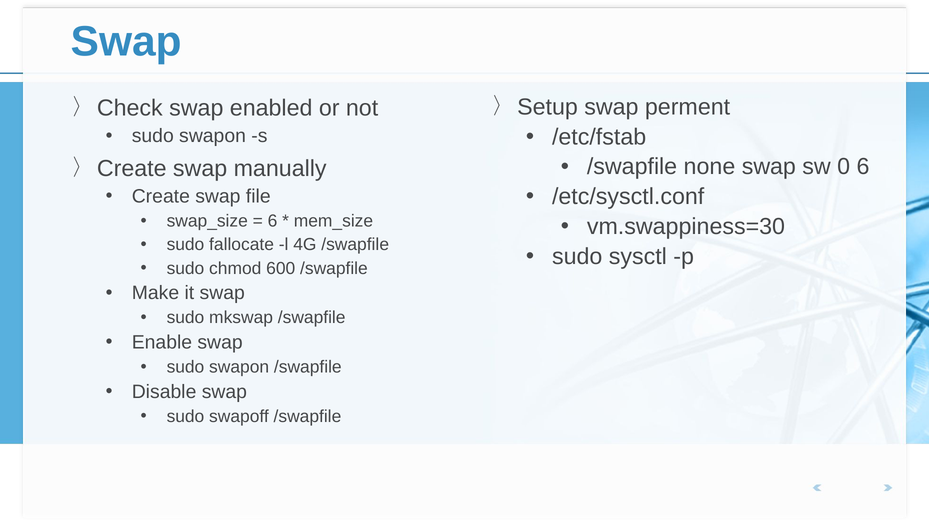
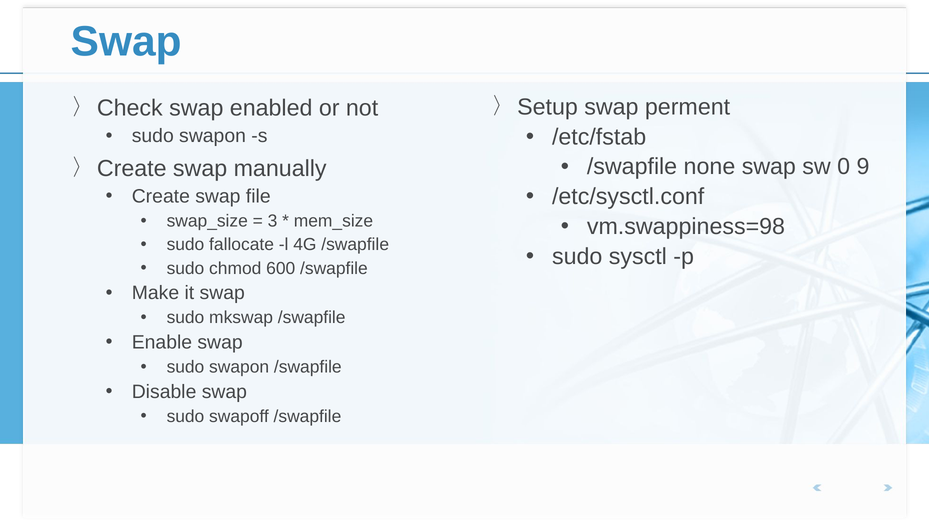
0 6: 6 -> 9 (863, 167)
6: 6 -> 3 (273, 221)
vm.swappiness=30: vm.swappiness=30 -> vm.swappiness=98 (686, 227)
